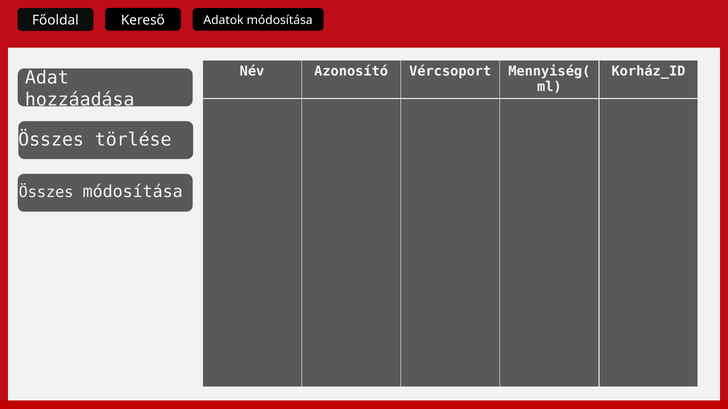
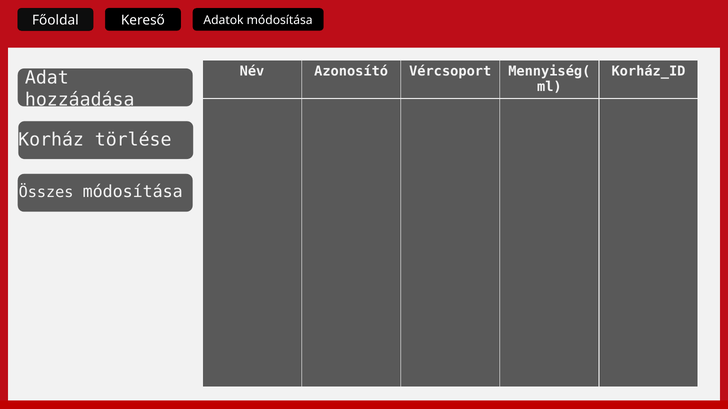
Összes: Összes -> Korház (51, 140)
